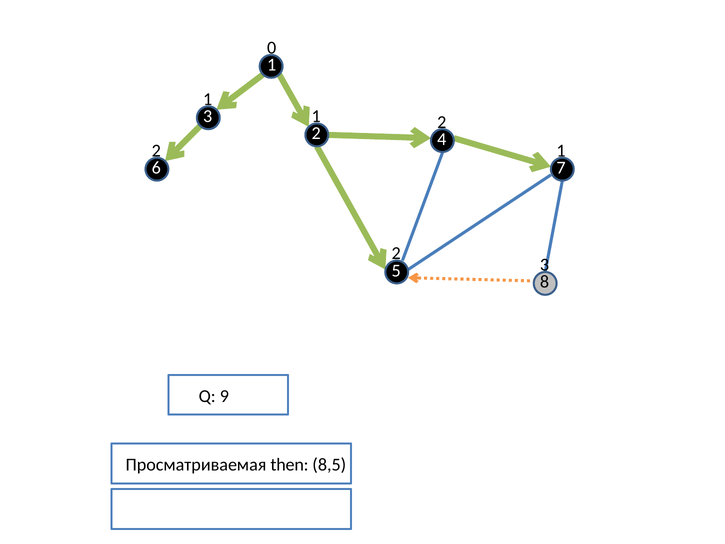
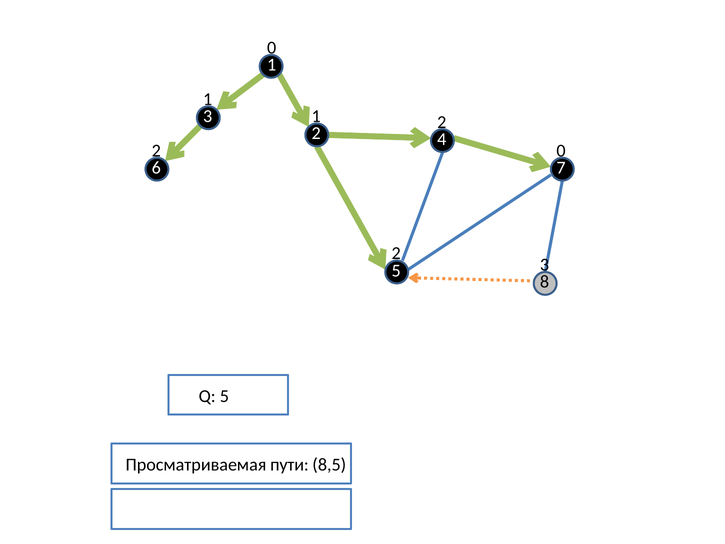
1: 1 -> 0 (561, 151)
Q 9: 9 -> 5 (224, 396)
then: then -> пути (289, 465)
